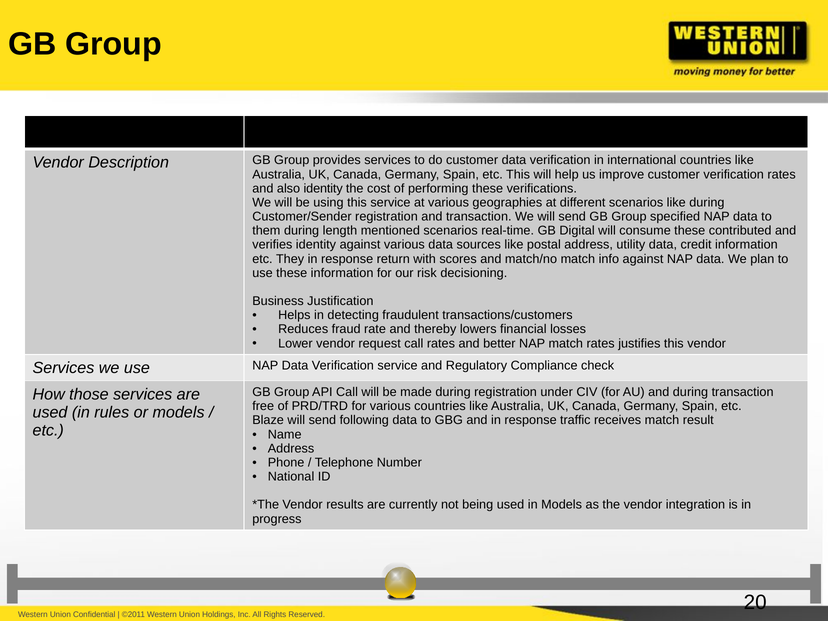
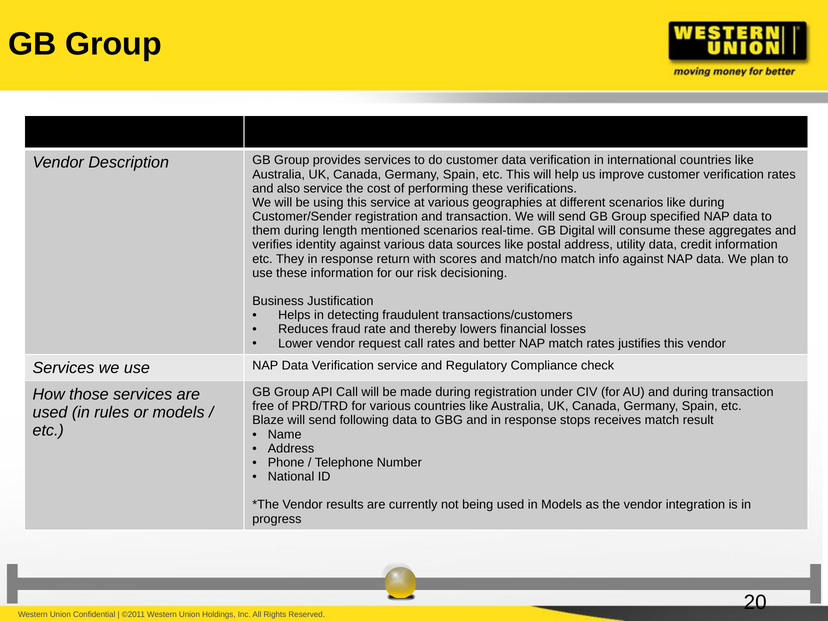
also identity: identity -> service (323, 188)
contributed: contributed -> aggregates (740, 231)
traffic: traffic -> stops (575, 420)
